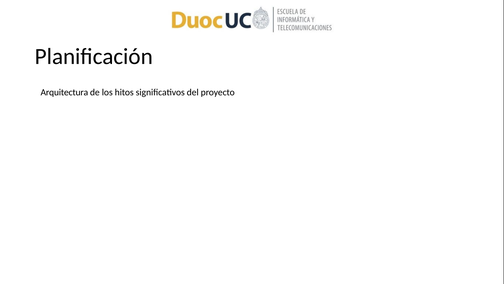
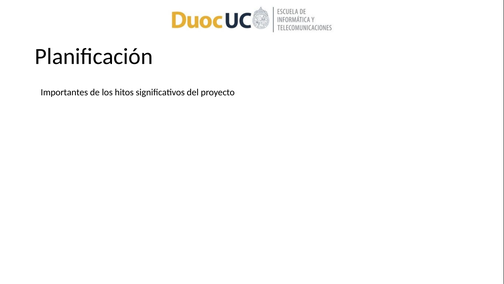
Arquitectura: Arquitectura -> Importantes (64, 92)
